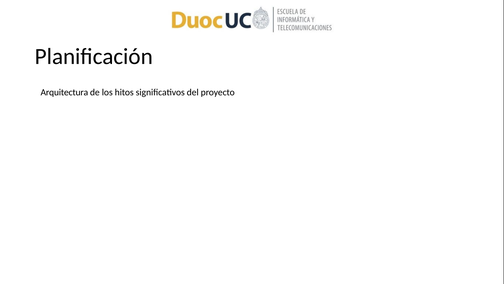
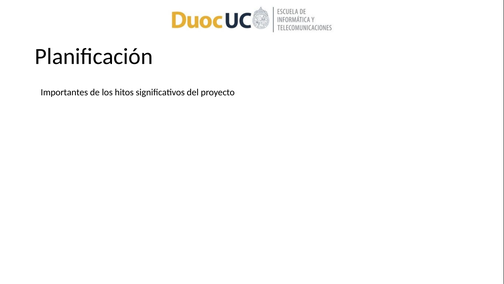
Arquitectura: Arquitectura -> Importantes (64, 92)
